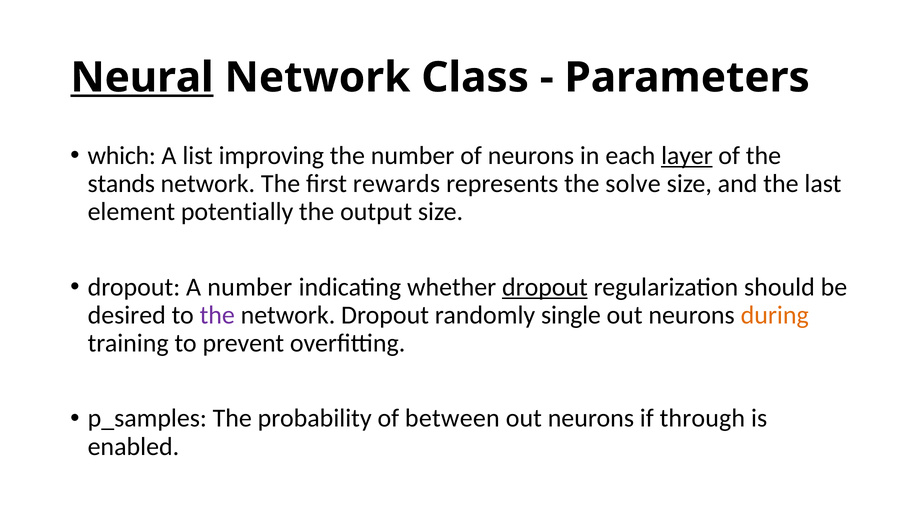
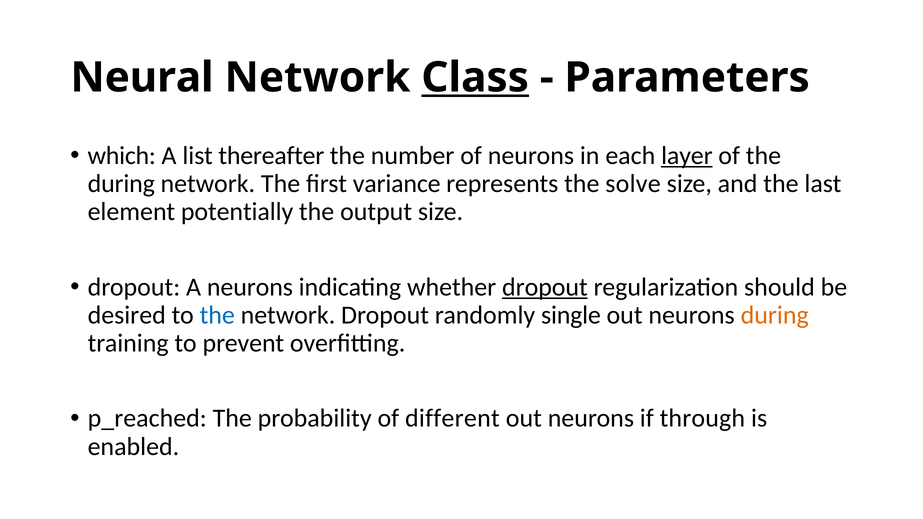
Neural underline: present -> none (142, 78)
Class underline: none -> present (475, 78)
improving: improving -> thereafter (271, 156)
stands: stands -> during (121, 184)
rewards: rewards -> variance (397, 184)
A number: number -> neurons (250, 287)
the colour: purple -> blue (217, 315)
p_samples: p_samples -> p_reached (147, 419)
between: between -> different (452, 419)
